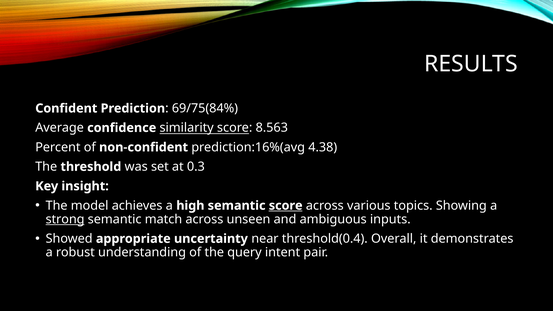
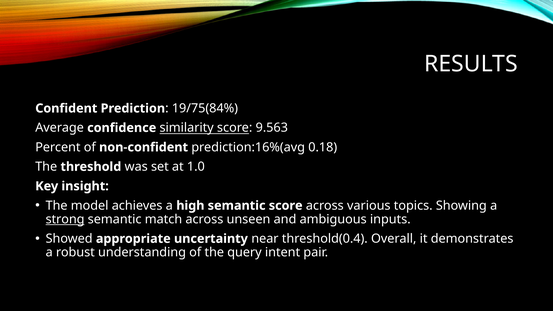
69/75(84%: 69/75(84% -> 19/75(84% (205, 108)
8.563: 8.563 -> 9.563 (272, 128)
4.38: 4.38 -> 0.18 (323, 147)
0.3: 0.3 -> 1.0 (196, 167)
score underline: present -> none (286, 206)
